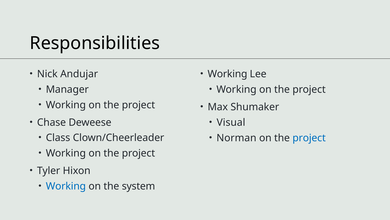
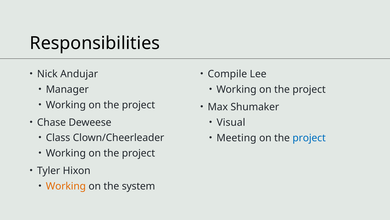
Working: Working -> Compile (227, 74)
Norman: Norman -> Meeting (236, 138)
Working colour: blue -> orange (66, 186)
